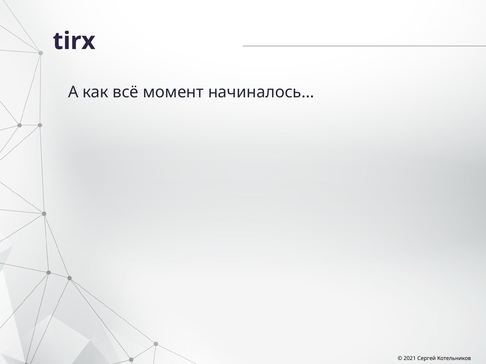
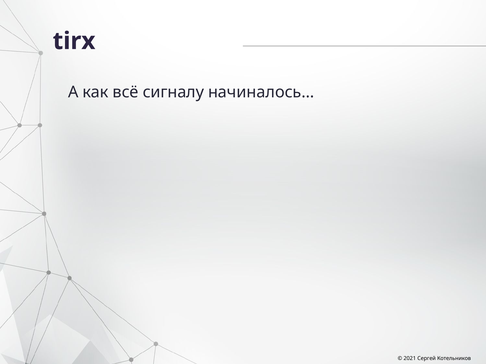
момент: момент -> сигналу (173, 92)
